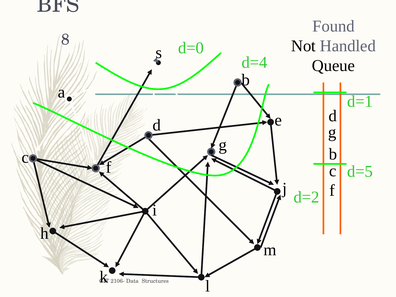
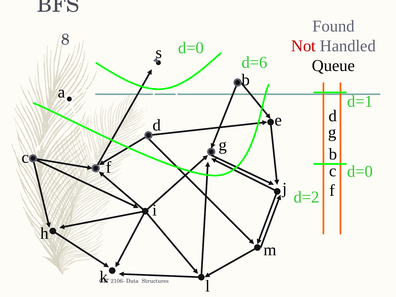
Not colour: black -> red (303, 46)
d=4: d=4 -> d=6 (254, 62)
d=5: d=5 -> d=0 (360, 171)
